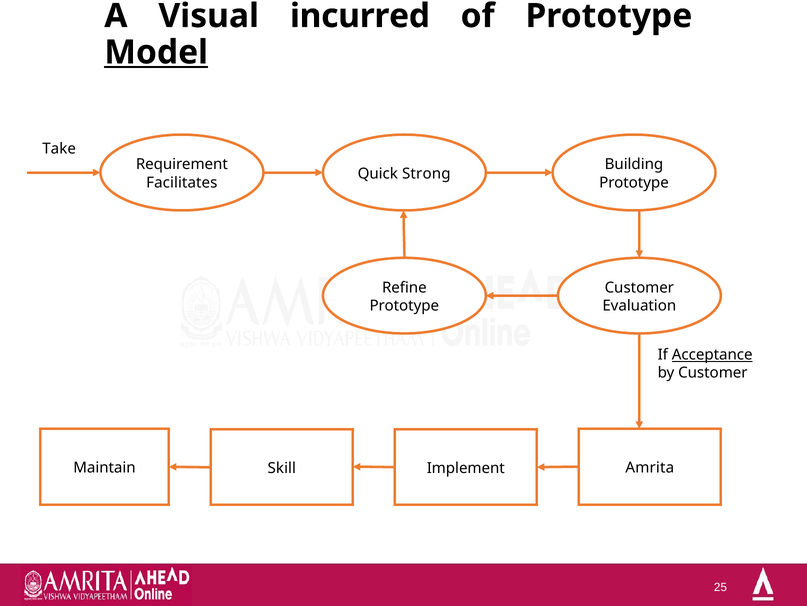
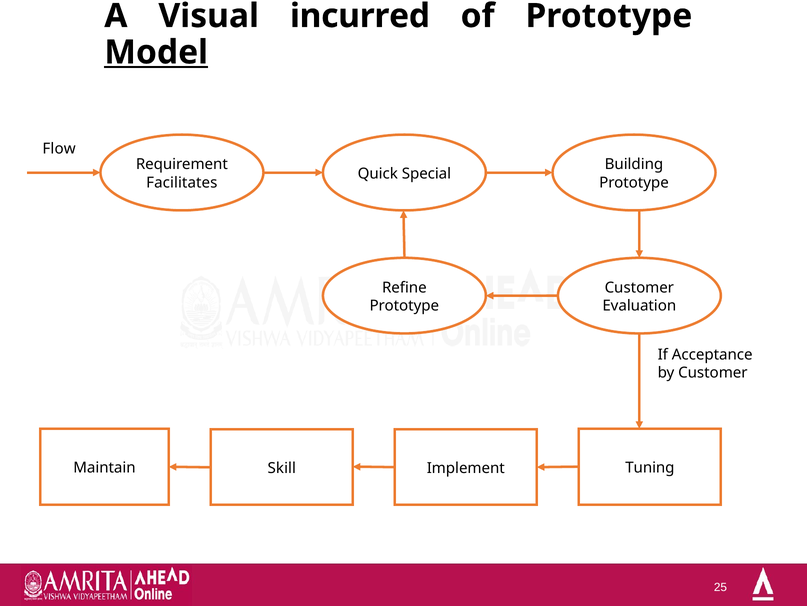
Take: Take -> Flow (59, 149)
Strong: Strong -> Special (426, 173)
Acceptance underline: present -> none (712, 354)
Amrita: Amrita -> Tuning (650, 467)
